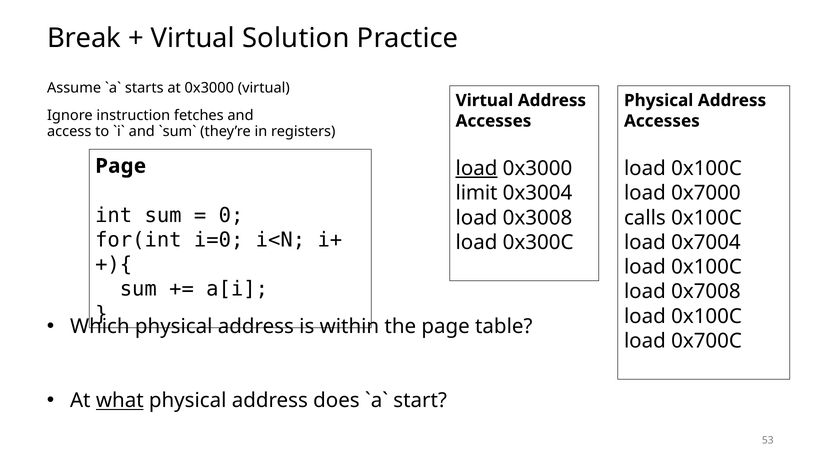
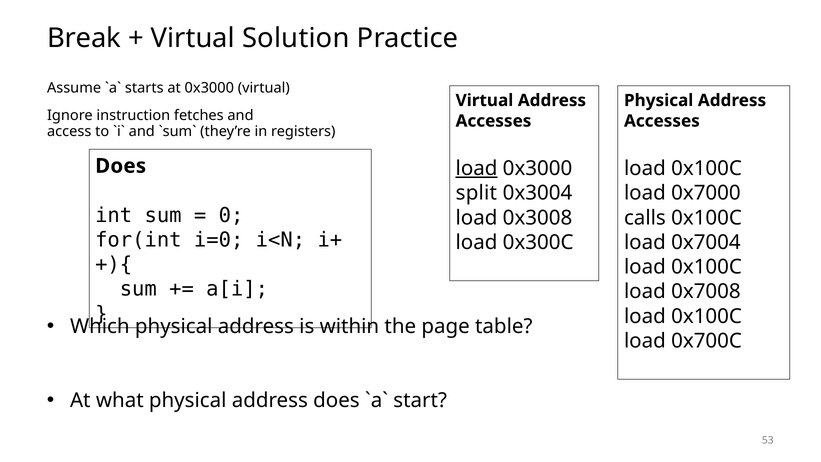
Page: Page -> Does (121, 166)
limit: limit -> split (476, 193)
what underline: present -> none (120, 400)
